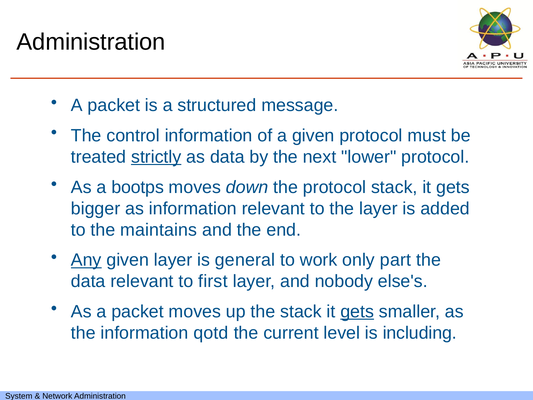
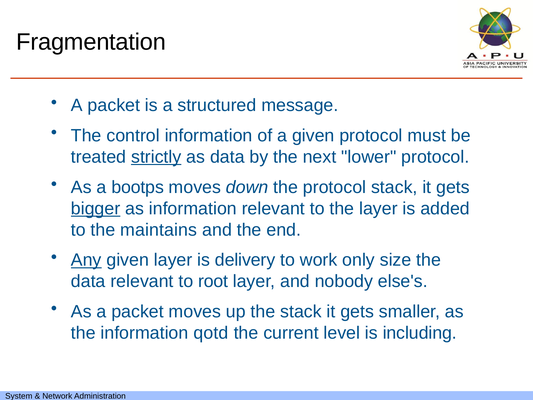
Administration: Administration -> Fragmentation (91, 42)
bigger underline: none -> present (96, 208)
general: general -> delivery (245, 260)
part: part -> size (396, 260)
first: first -> root (213, 281)
gets underline: present -> none (357, 311)
